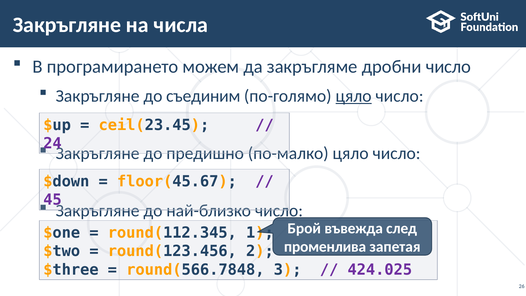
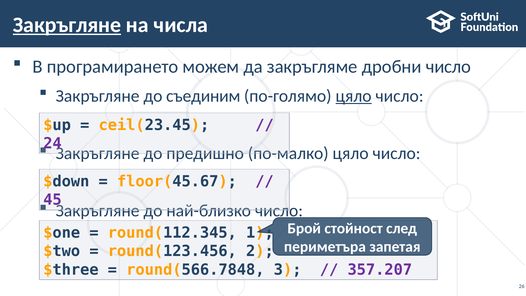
Закръгляне underline: none -> present (67, 25)
въвежда: въвежда -> стойност (354, 228)
променлива: променлива -> периметъра (325, 247)
424.025: 424.025 -> 357.207 (380, 270)
